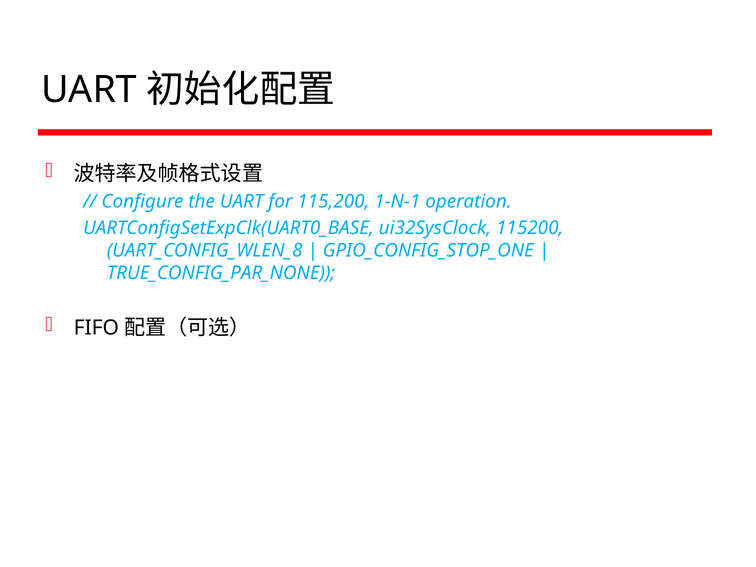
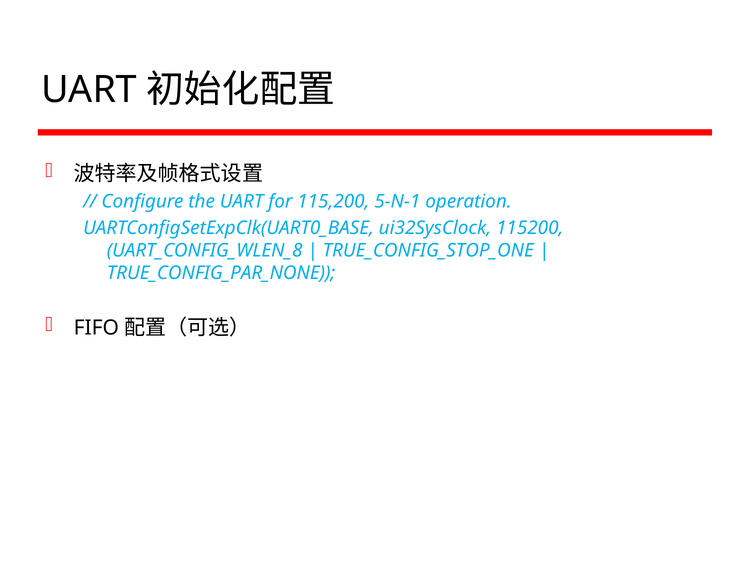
1-N-1: 1-N-1 -> 5-N-1 (397, 201)
GPIO_CONFIG_STOP_ONE: GPIO_CONFIG_STOP_ONE -> TRUE_CONFIG_STOP_ONE (428, 251)
